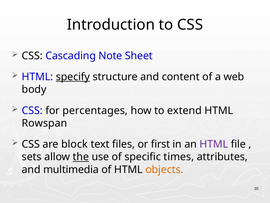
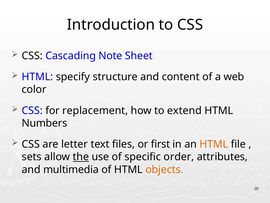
specify underline: present -> none (73, 77)
body: body -> color (34, 89)
percentages: percentages -> replacement (95, 110)
Rowspan: Rowspan -> Numbers (44, 123)
block: block -> letter (75, 144)
HTML colour: purple -> orange (214, 144)
times: times -> order (179, 157)
